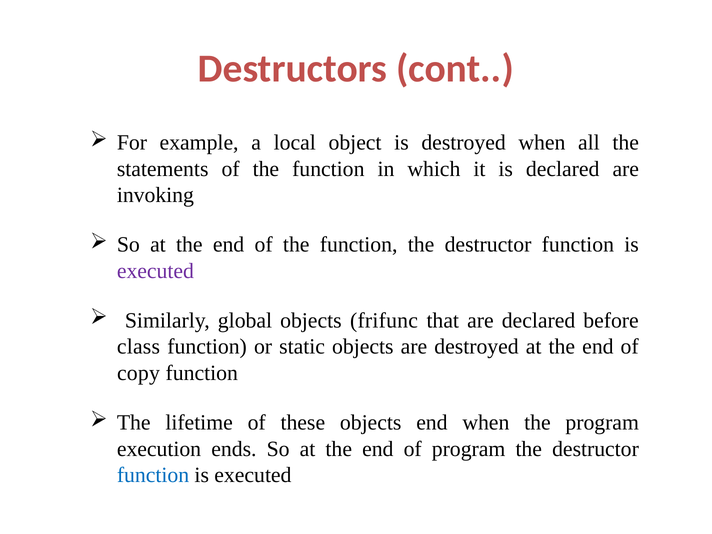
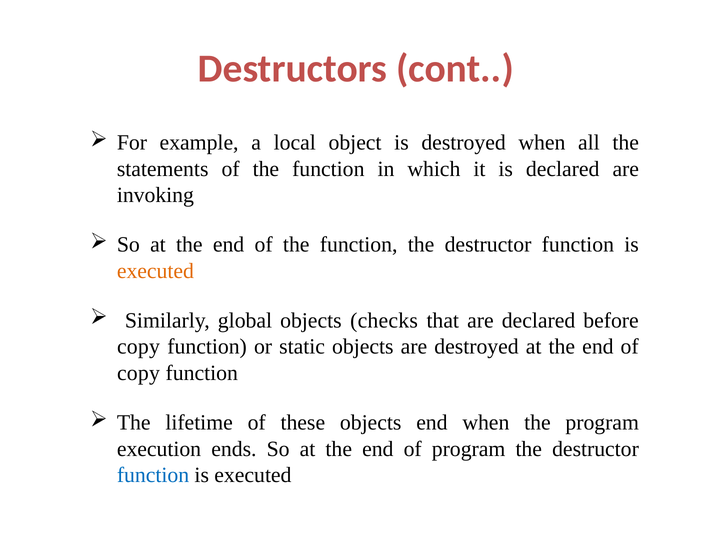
executed colour: purple -> orange (155, 271)
frifunc: frifunc -> checks (384, 321)
class: class -> copy (138, 347)
